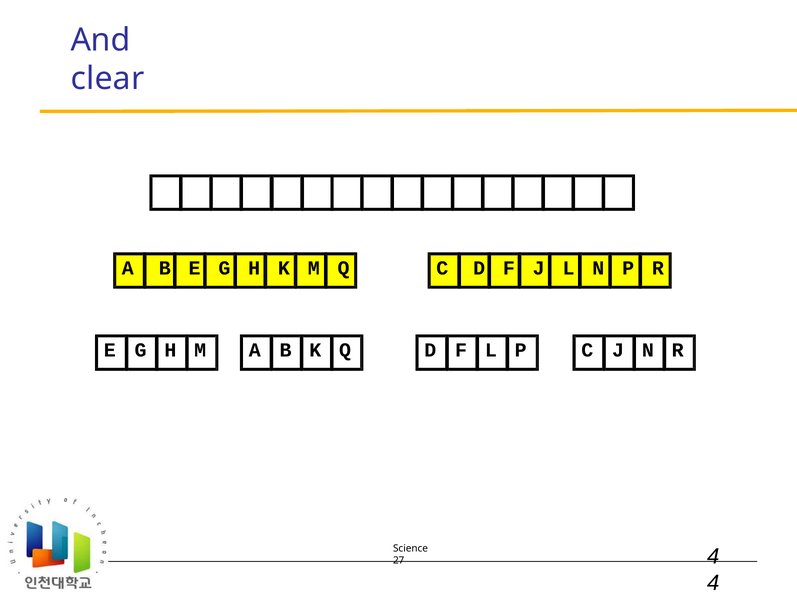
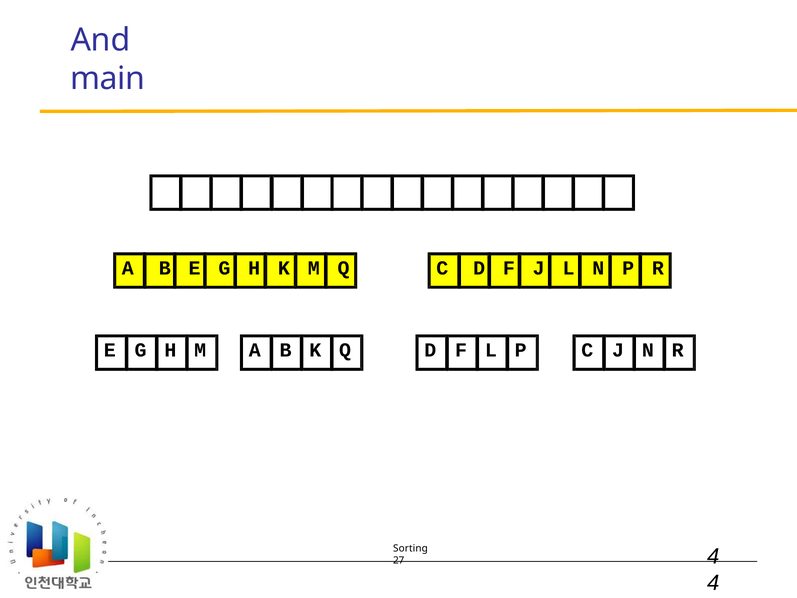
clear: clear -> main (108, 79)
Science: Science -> Sorting (410, 548)
